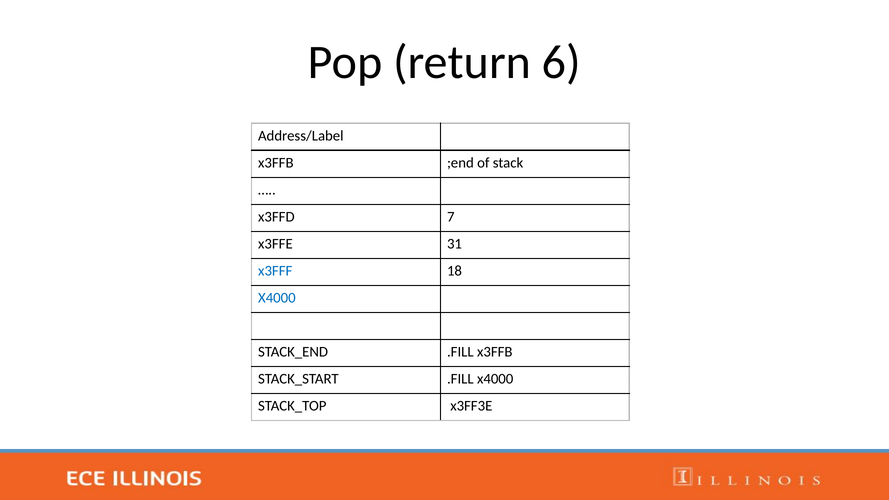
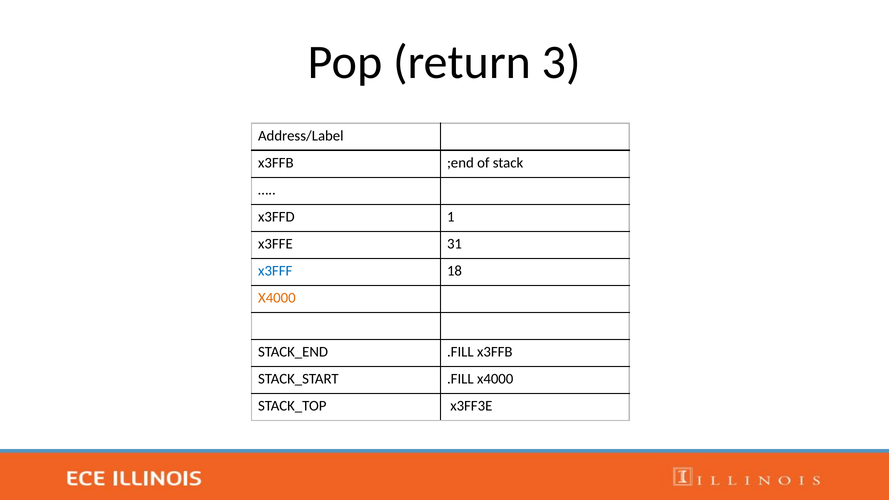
6: 6 -> 3 (561, 62)
7: 7 -> 1 (451, 217)
X4000 colour: blue -> orange (277, 298)
